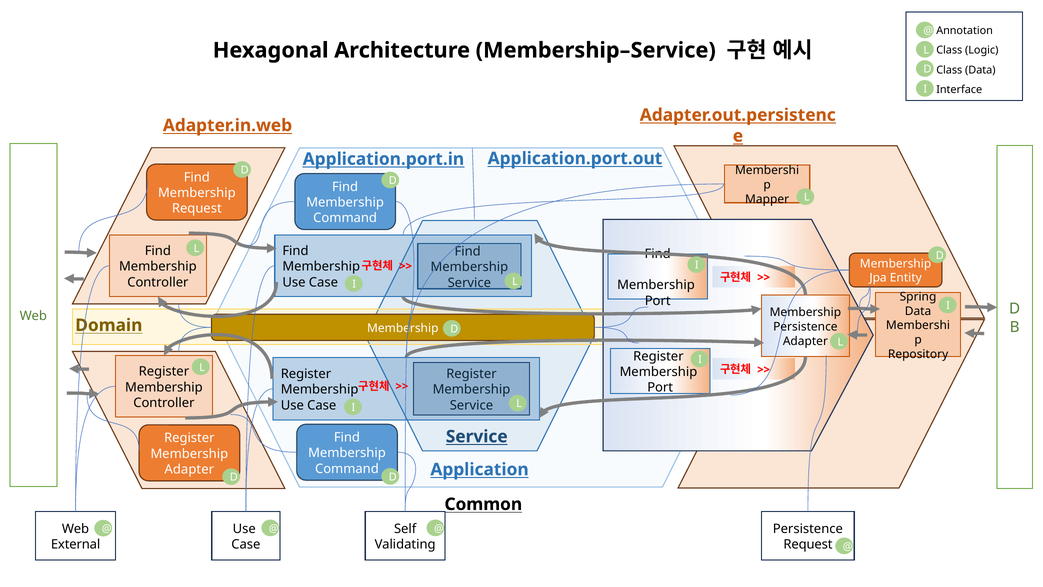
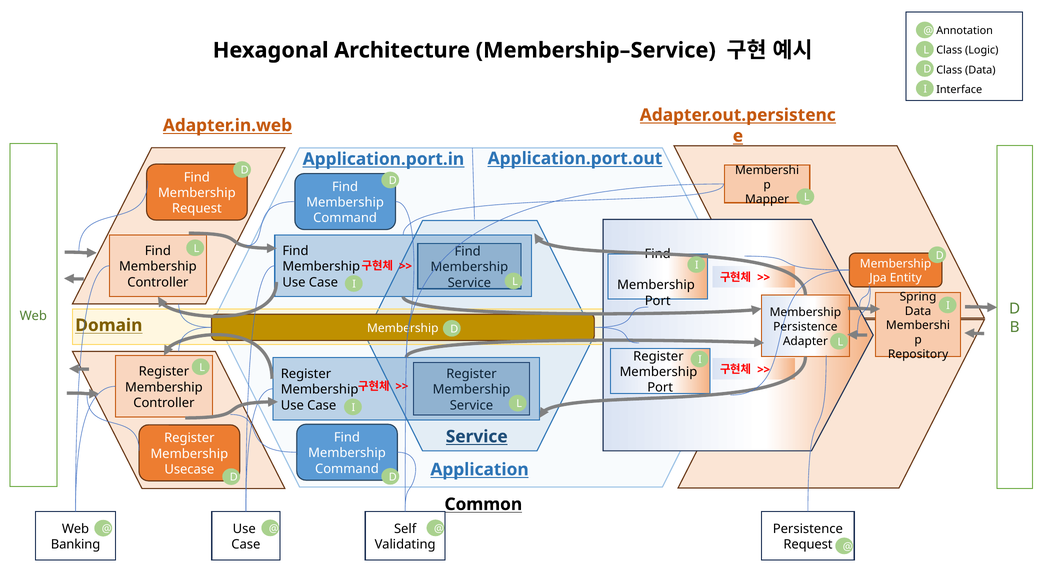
Adapter: Adapter -> Usecase (189, 469)
External: External -> Banking (76, 544)
